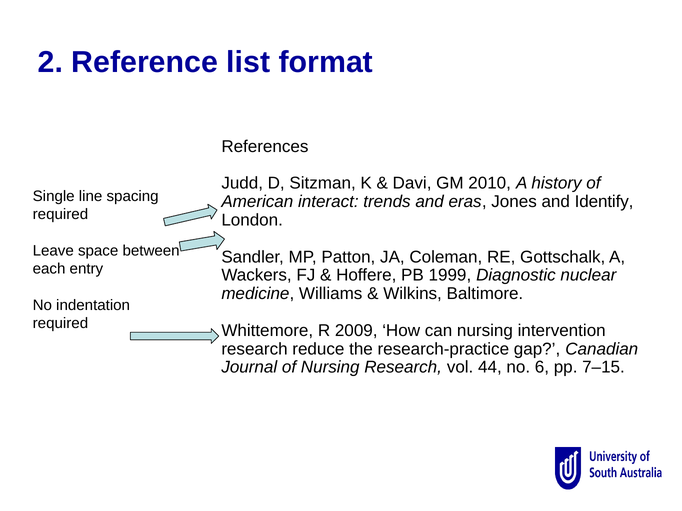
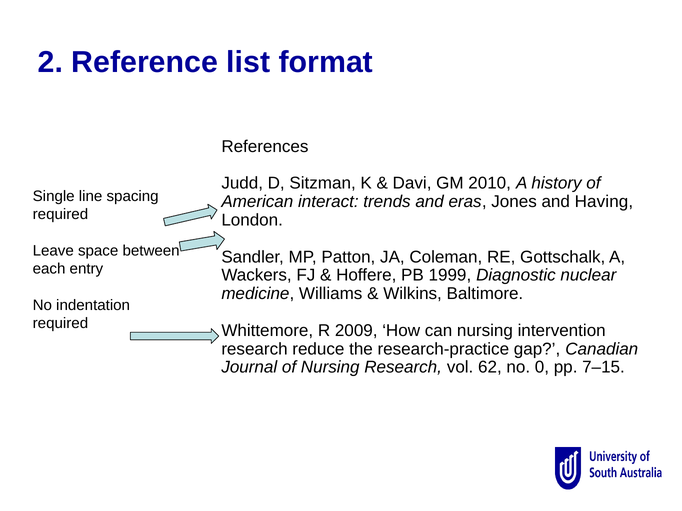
Identify: Identify -> Having (604, 202)
44: 44 -> 62 (490, 368)
6: 6 -> 0 (542, 368)
